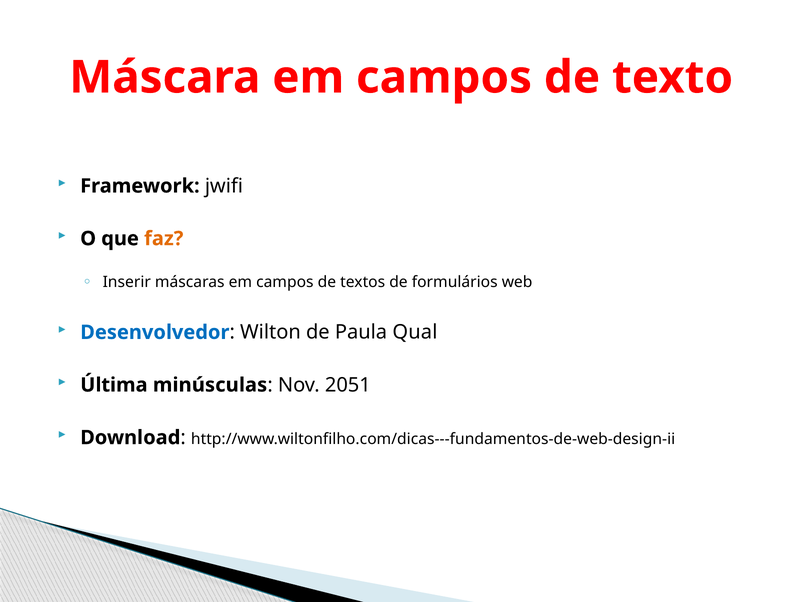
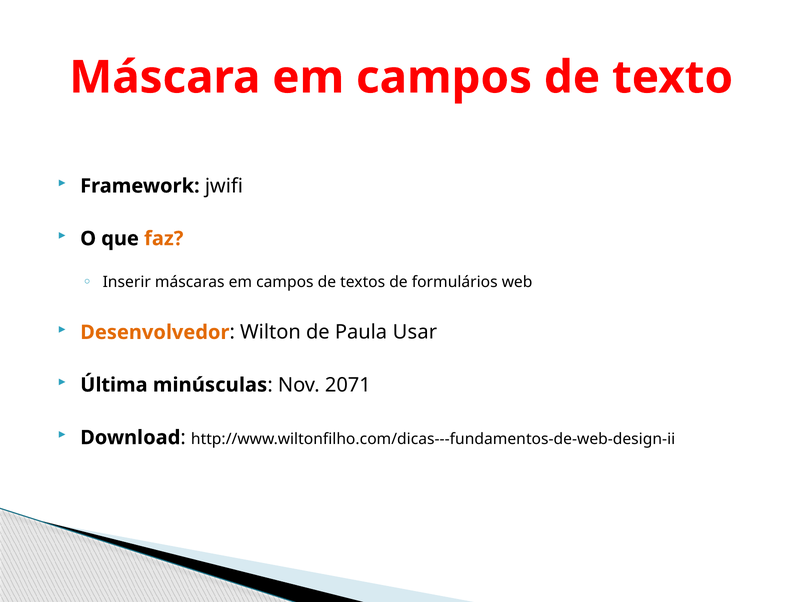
Desenvolvedor colour: blue -> orange (155, 332)
Qual: Qual -> Usar (415, 332)
2051: 2051 -> 2071 (348, 385)
